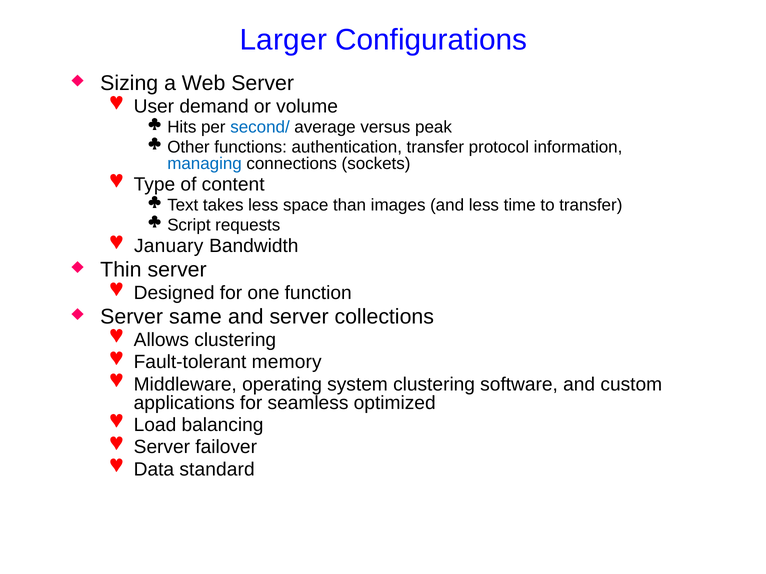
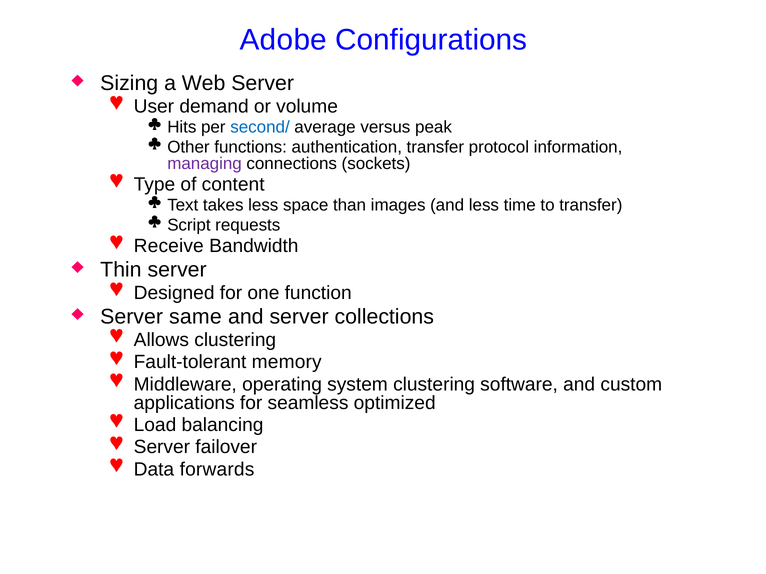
Larger: Larger -> Adobe (283, 40)
managing colour: blue -> purple (205, 164)
January: January -> Receive (169, 246)
standard: standard -> forwards (217, 470)
